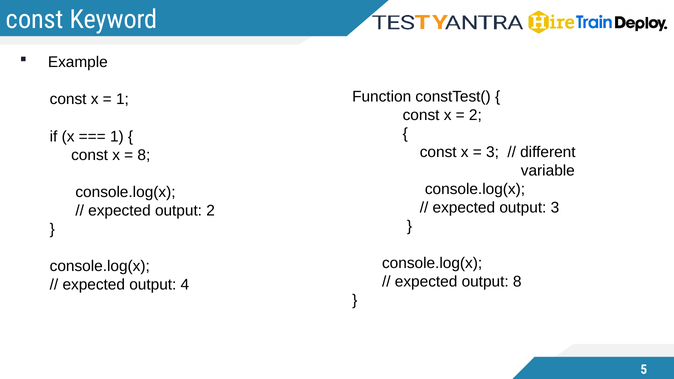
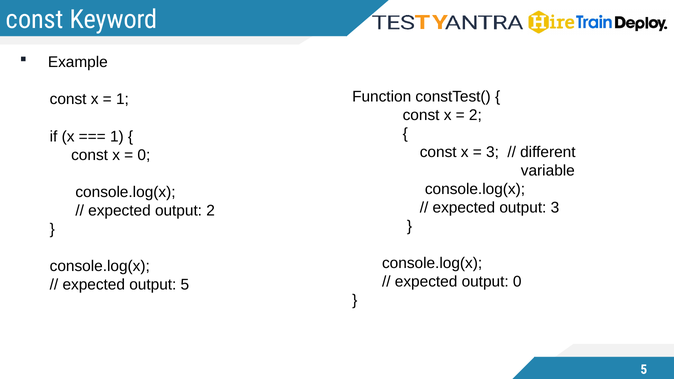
8: 8 -> 0 (144, 155)
output 8: 8 -> 0 (517, 282)
output 4: 4 -> 5 (185, 285)
